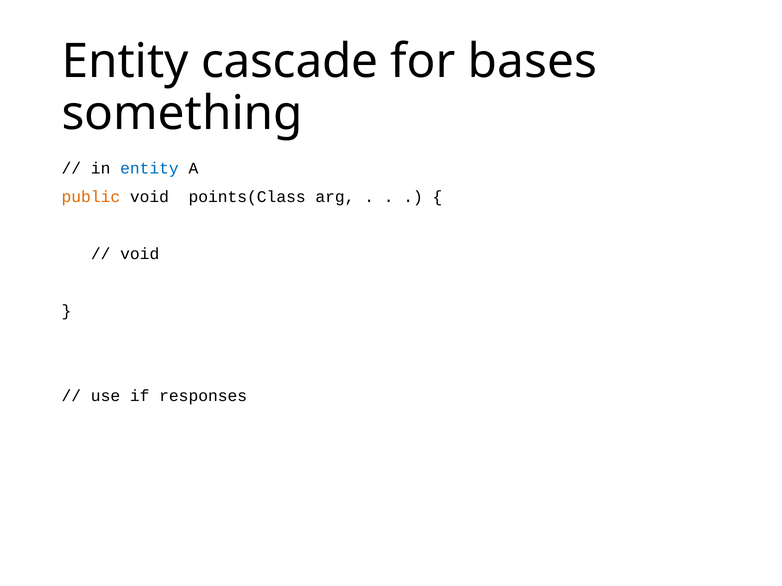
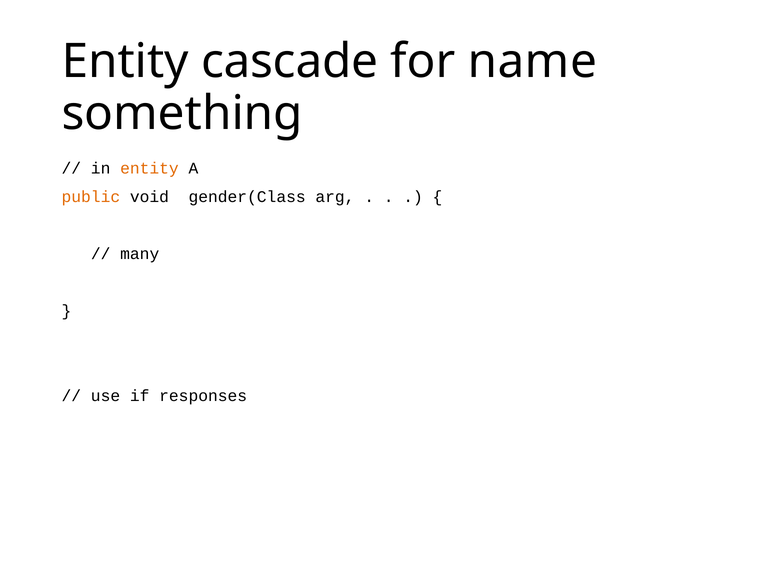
bases: bases -> name (532, 62)
entity colour: blue -> orange (149, 169)
points(Class: points(Class -> gender(Class (247, 197)
void: void -> many (140, 254)
